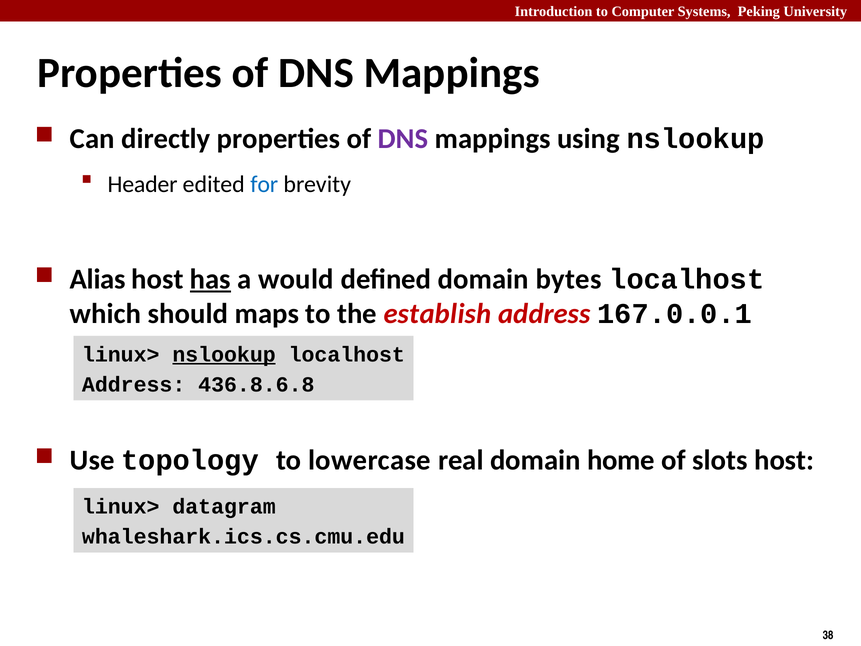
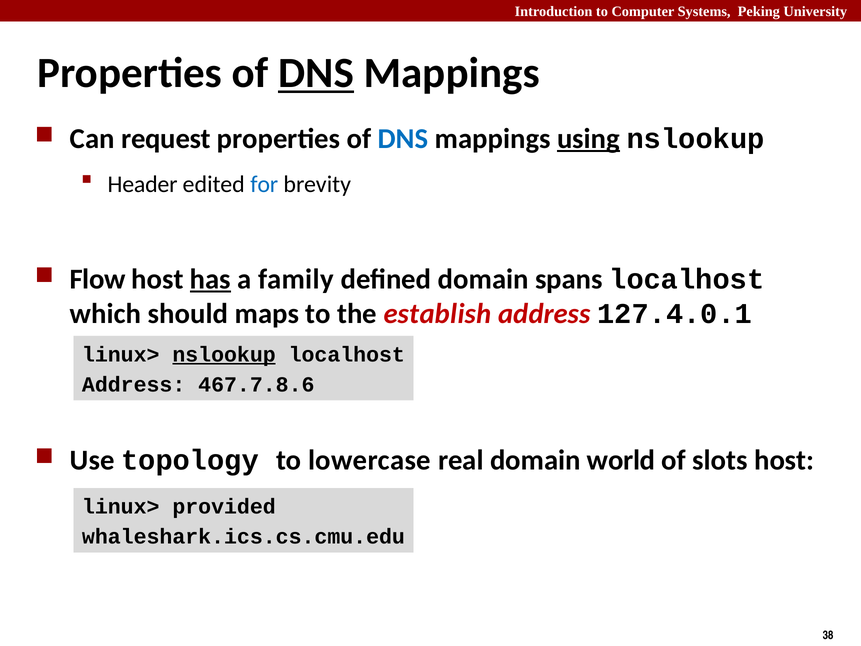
DNS underline: none -> present (316, 73)
directly: directly -> request (166, 138)
DNS colour: purple -> blue (403, 138)
using underline: none -> present (588, 138)
Alias: Alias -> Flow (98, 279)
would: would -> family (296, 279)
bytes: bytes -> spans (569, 279)
167.0.0.1: 167.0.0.1 -> 127.4.0.1 (675, 314)
436.8.6.8: 436.8.6.8 -> 467.7.8.6 (256, 385)
home: home -> world (621, 460)
datagram: datagram -> provided (224, 507)
